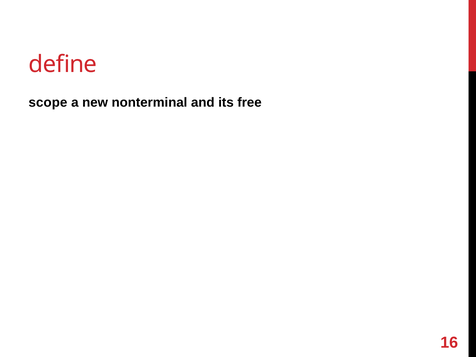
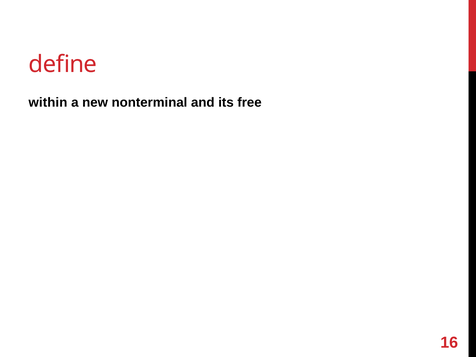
scope: scope -> within (48, 102)
